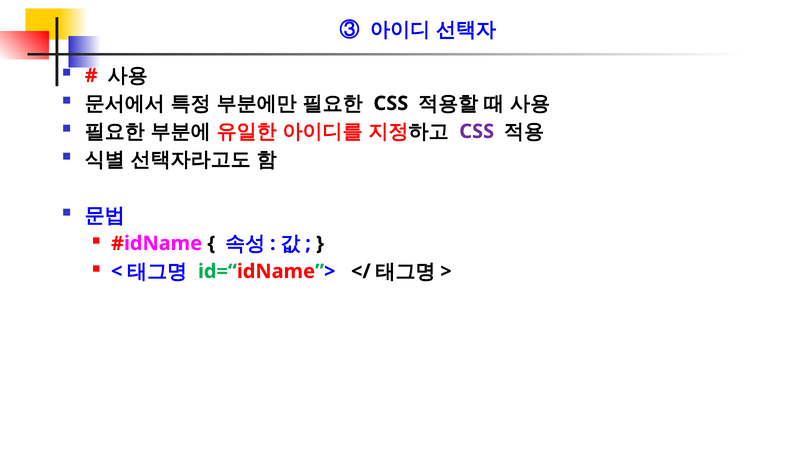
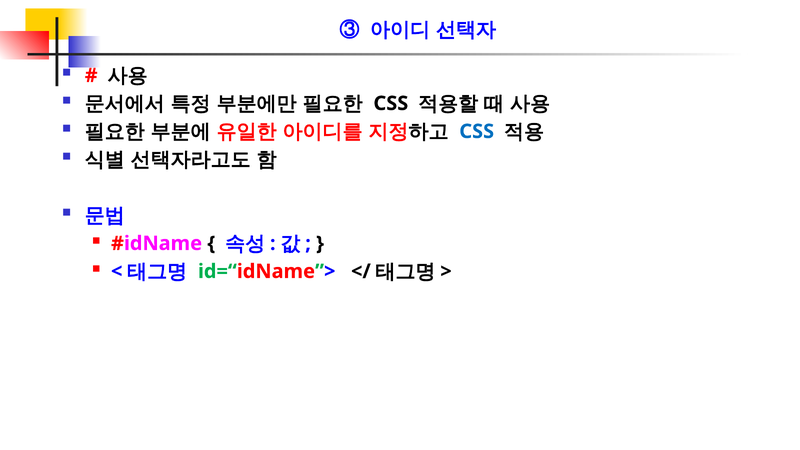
CSS colour: purple -> blue (477, 131)
